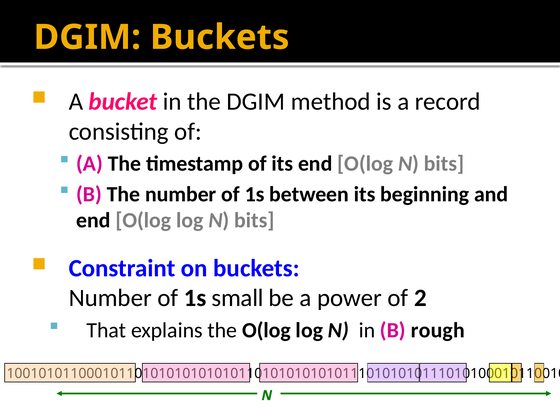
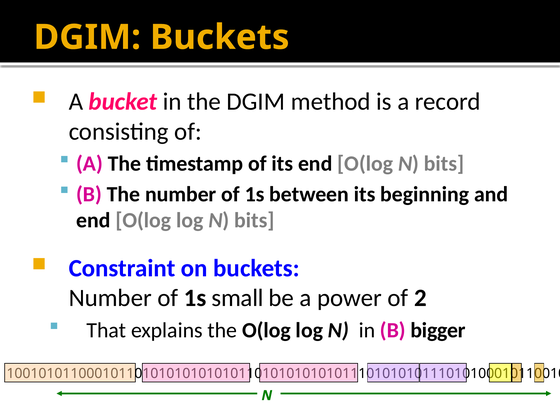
rough: rough -> bigger (438, 330)
